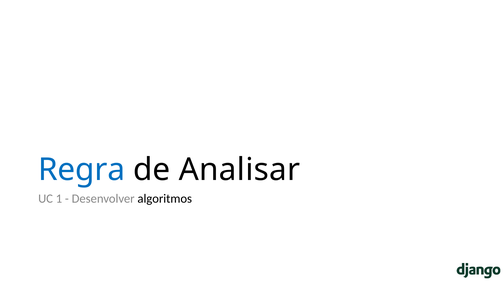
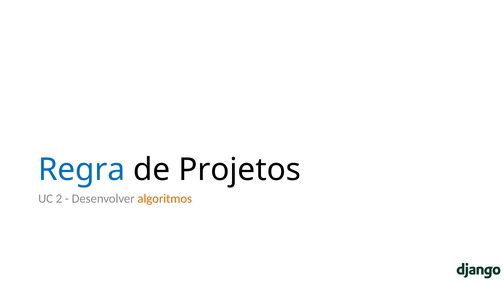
Analisar: Analisar -> Projetos (240, 169)
1: 1 -> 2 (59, 198)
algoritmos colour: black -> orange (165, 198)
